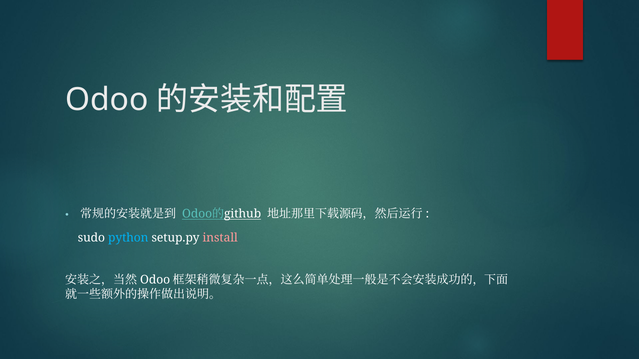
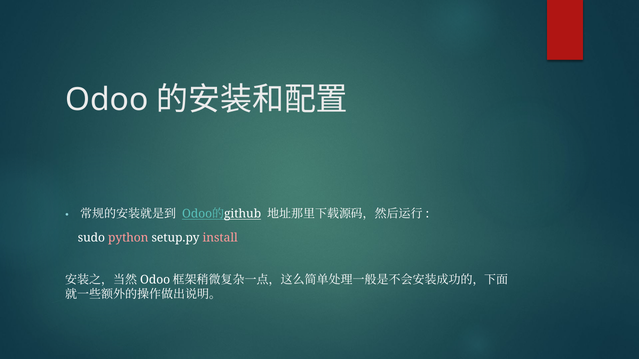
python colour: light blue -> pink (128, 238)
